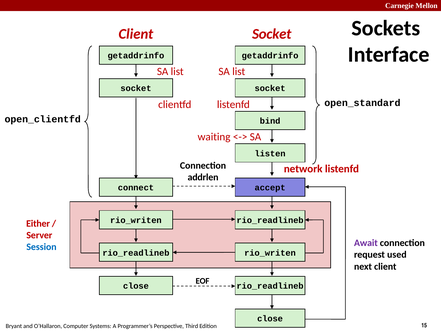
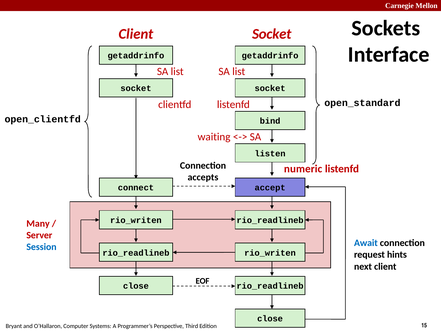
network: network -> numeric (303, 169)
addrlen: addrlen -> accepts (203, 177)
Either: Either -> Many (38, 223)
Await colour: purple -> blue (366, 243)
used: used -> hints (397, 255)
